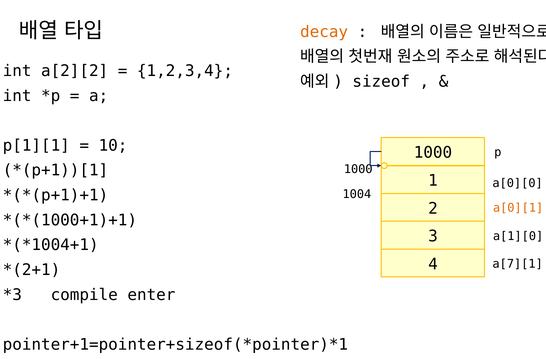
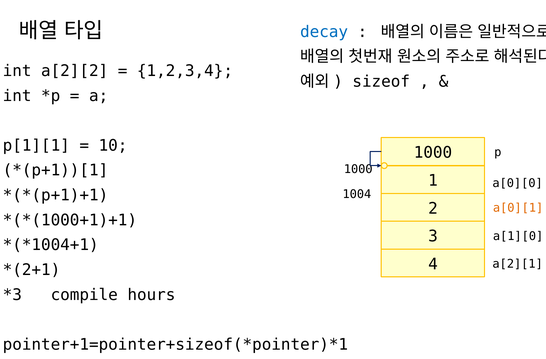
decay colour: orange -> blue (324, 32)
a[7][1: a[7][1 -> a[2][1 (518, 264)
enter: enter -> hours (151, 294)
